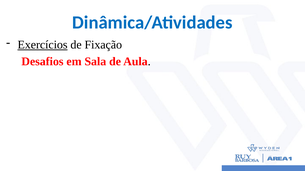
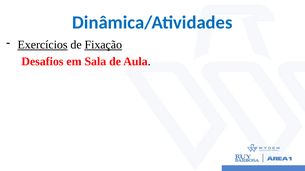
Fixação underline: none -> present (103, 45)
